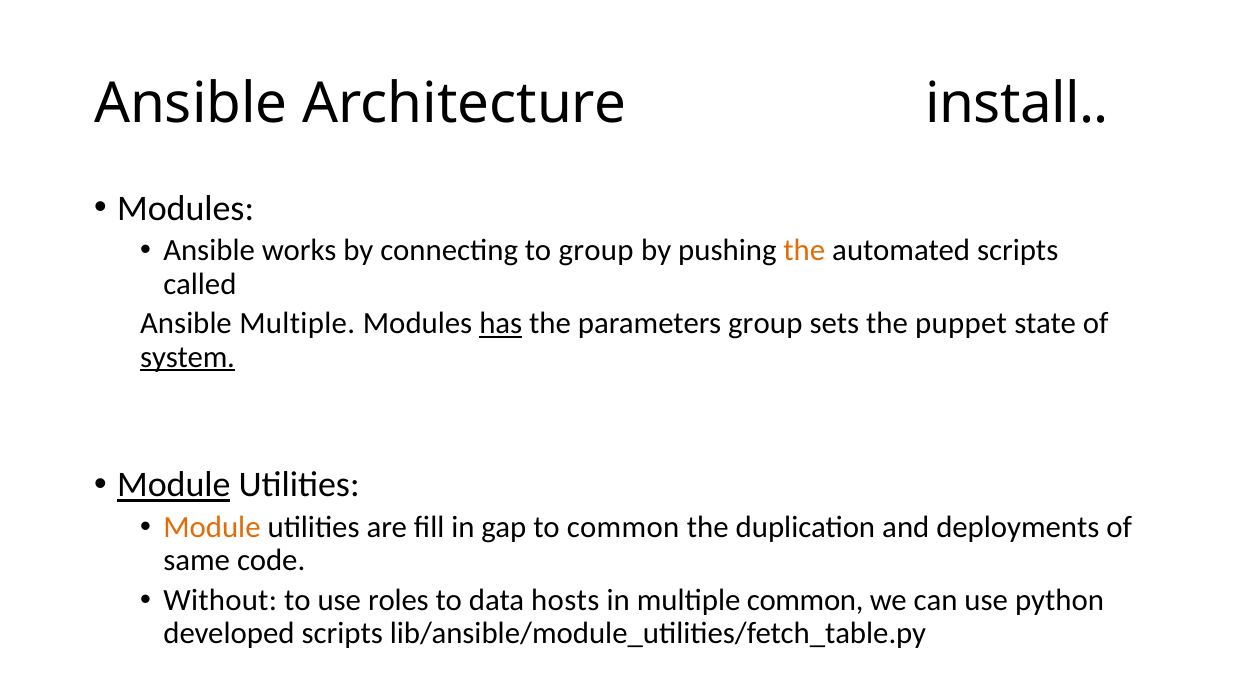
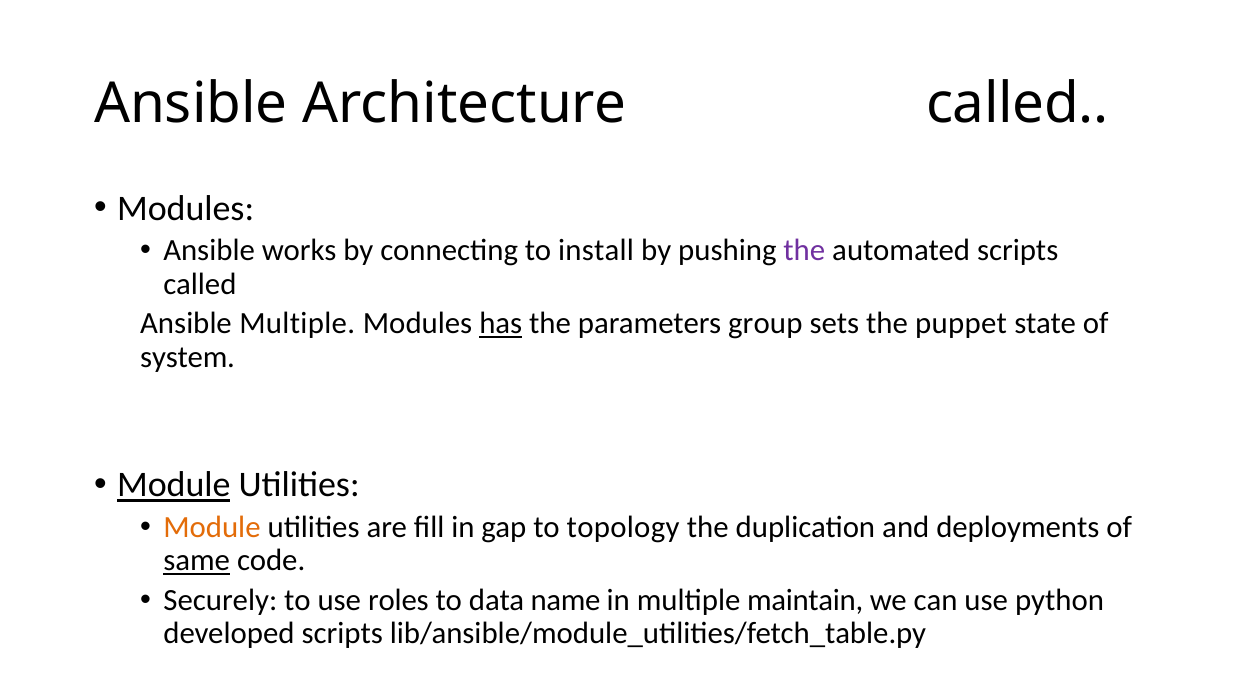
Architecture install: install -> called (1017, 104)
to group: group -> install (596, 251)
the colour: orange -> purple (804, 251)
system underline: present -> none (188, 357)
to common: common -> topology (623, 528)
same underline: none -> present (197, 561)
Without: Without -> Securely (220, 601)
hosts: hosts -> name (566, 601)
multiple common: common -> maintain (805, 601)
